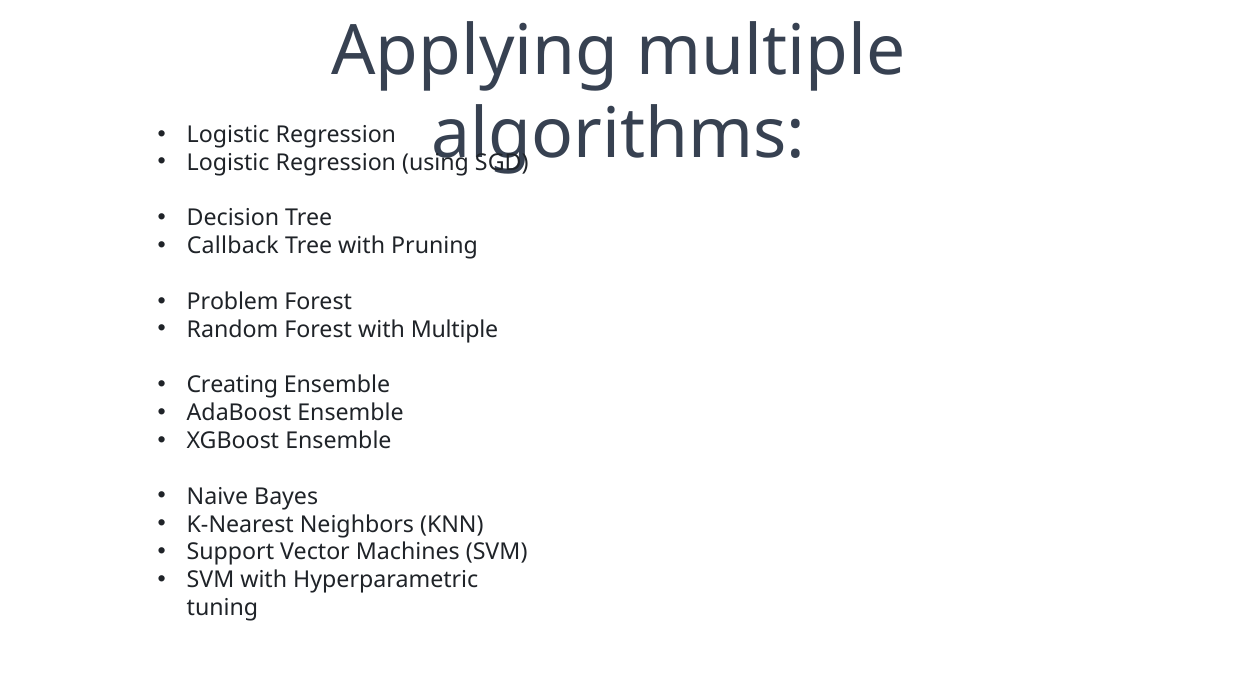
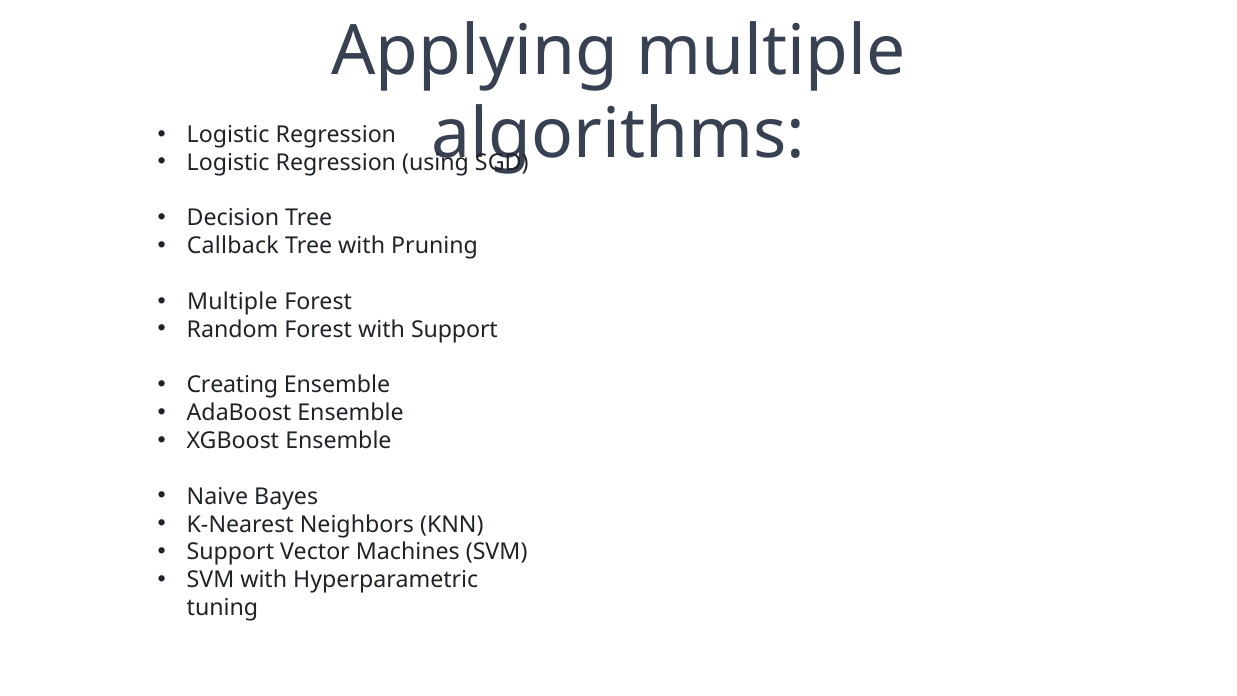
Problem: Problem -> Multiple (232, 302)
with Multiple: Multiple -> Support (454, 329)
